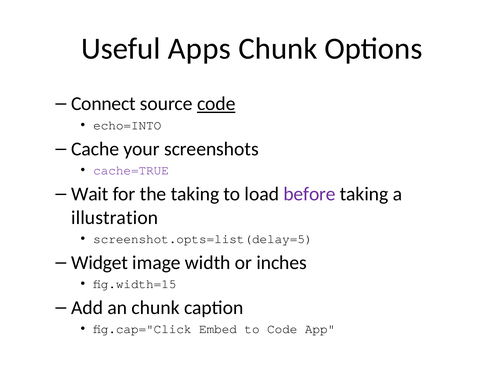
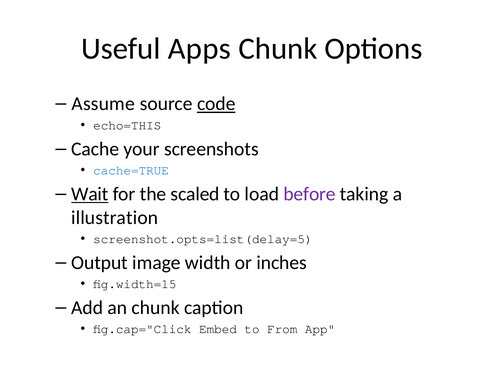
Connect: Connect -> Assume (103, 104)
echo=INTO: echo=INTO -> echo=THIS (127, 125)
cache=TRUE colour: purple -> blue (131, 170)
Wait underline: none -> present (90, 194)
the taking: taking -> scaled (195, 194)
Widget: Widget -> Output (100, 263)
to Code: Code -> From (282, 329)
